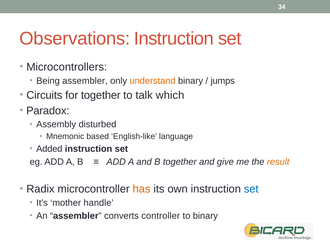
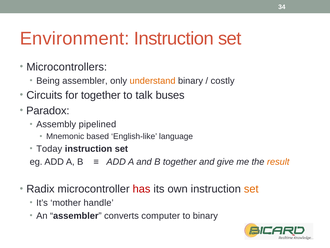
Observations: Observations -> Environment (75, 38)
jumps: jumps -> costly (223, 81)
which: which -> buses (170, 95)
disturbed: disturbed -> pipelined (97, 124)
Added: Added -> Today (49, 149)
has colour: orange -> red (142, 189)
set colour: blue -> orange (251, 189)
controller: controller -> computer (161, 215)
